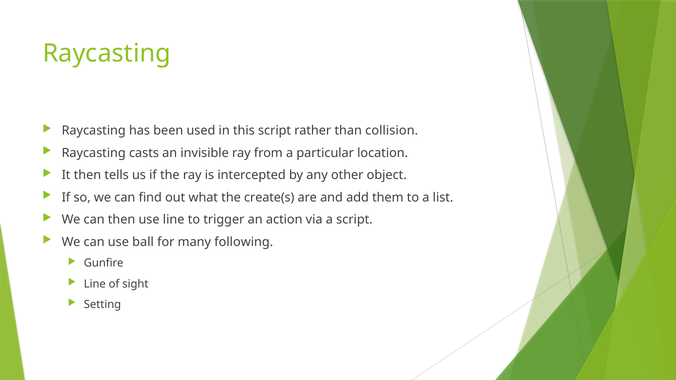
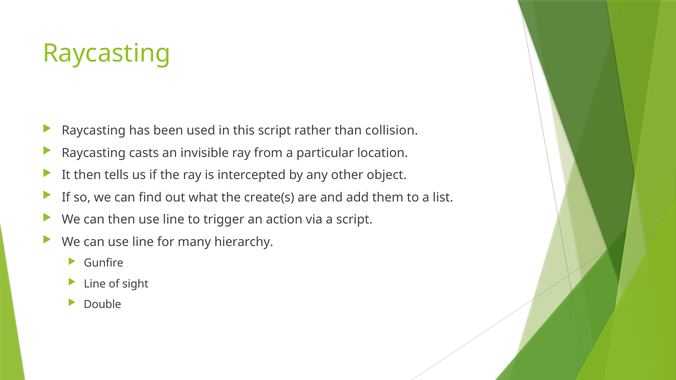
can use ball: ball -> line (143, 242)
following: following -> hierarchy (244, 242)
Setting: Setting -> Double (103, 305)
